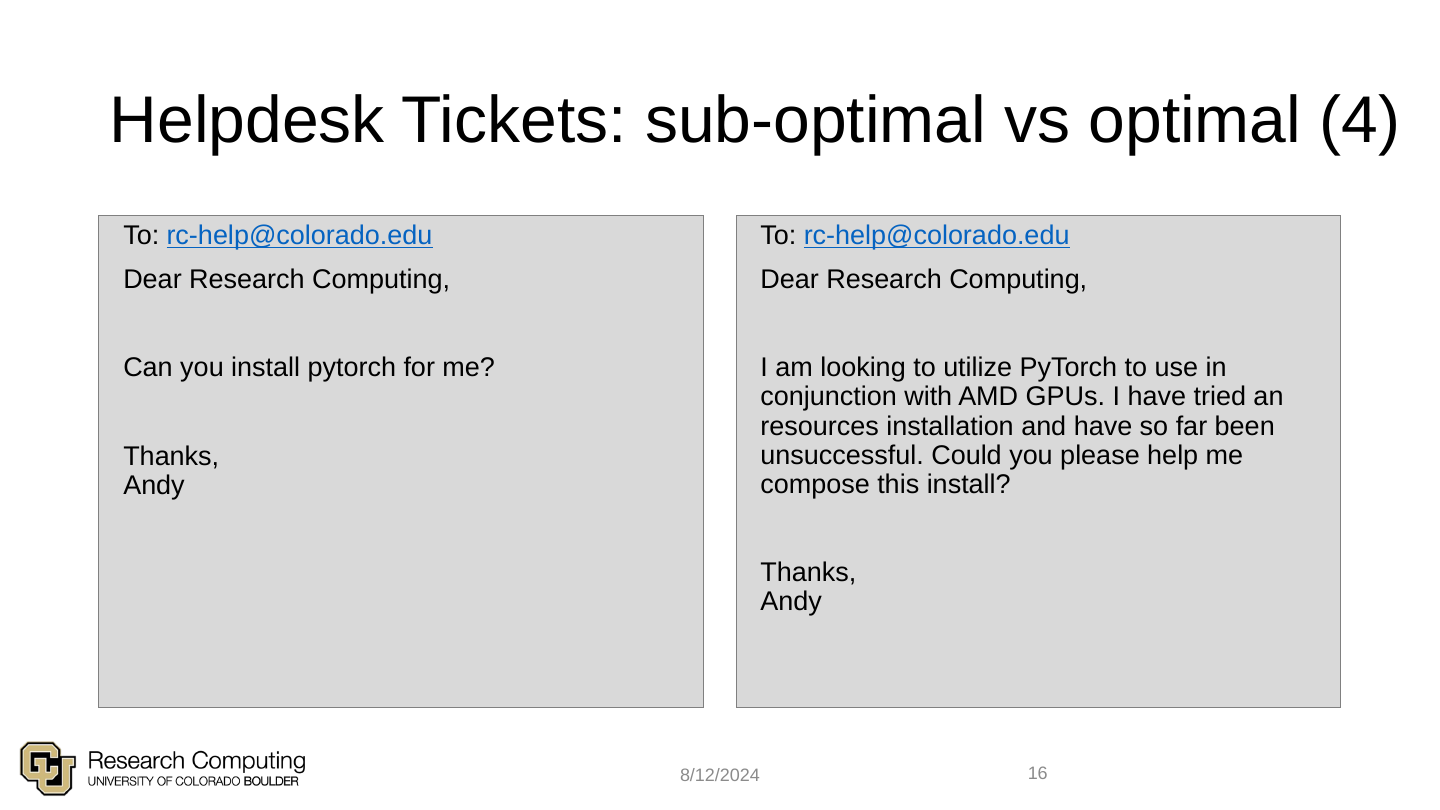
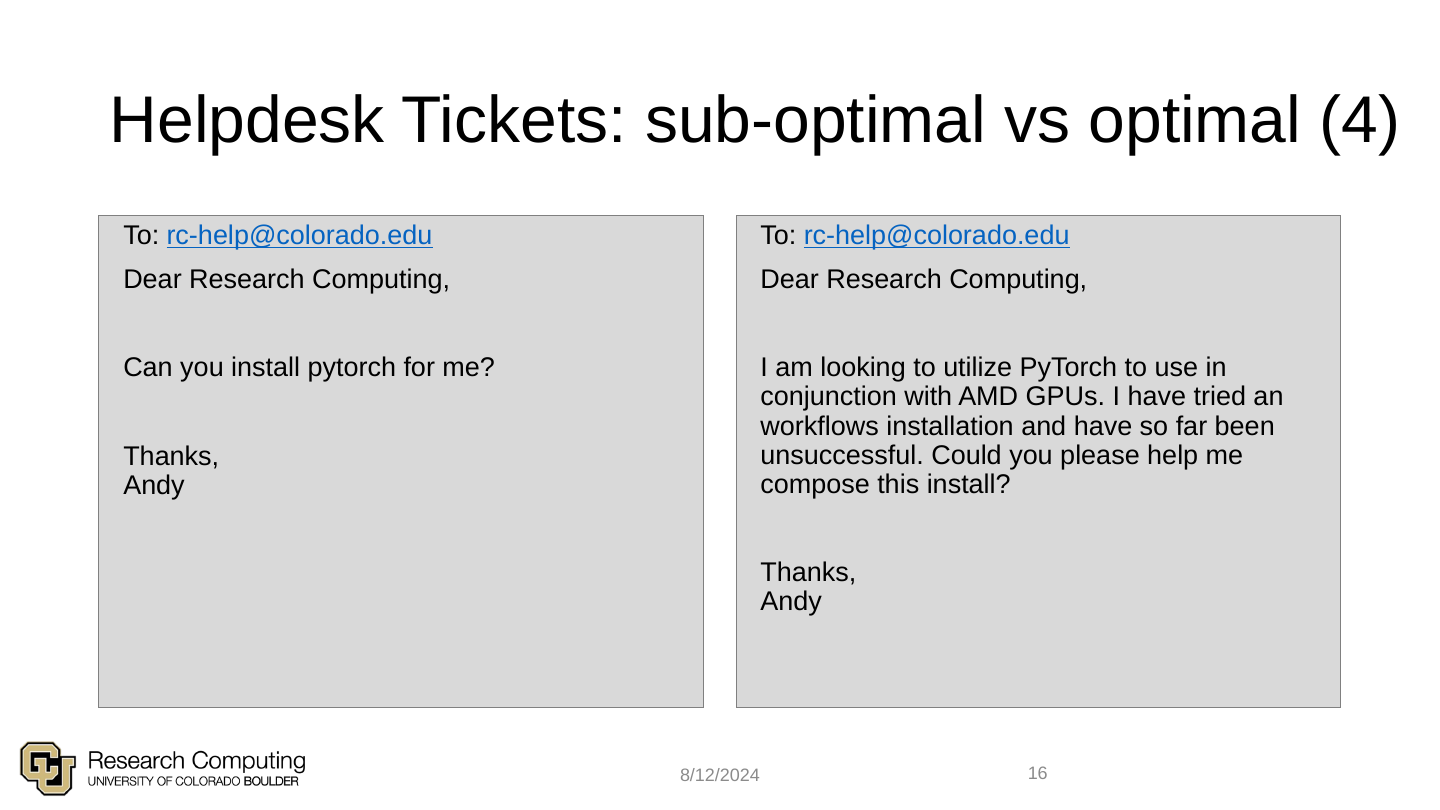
resources: resources -> workflows (820, 426)
